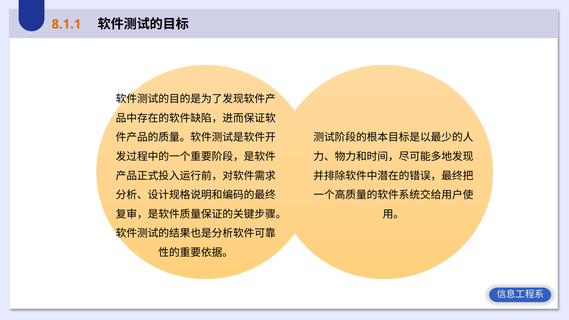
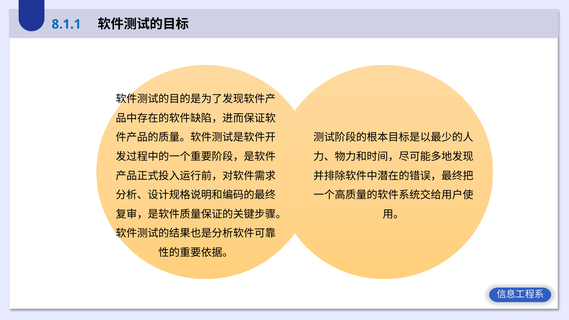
8.1.1 colour: orange -> blue (66, 24)
